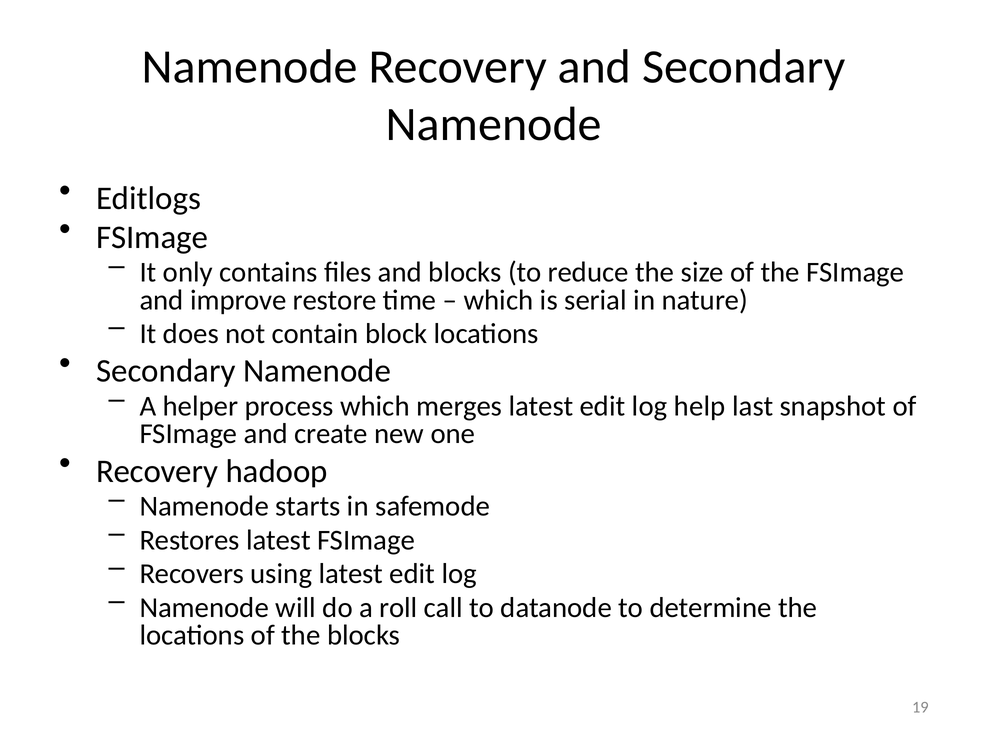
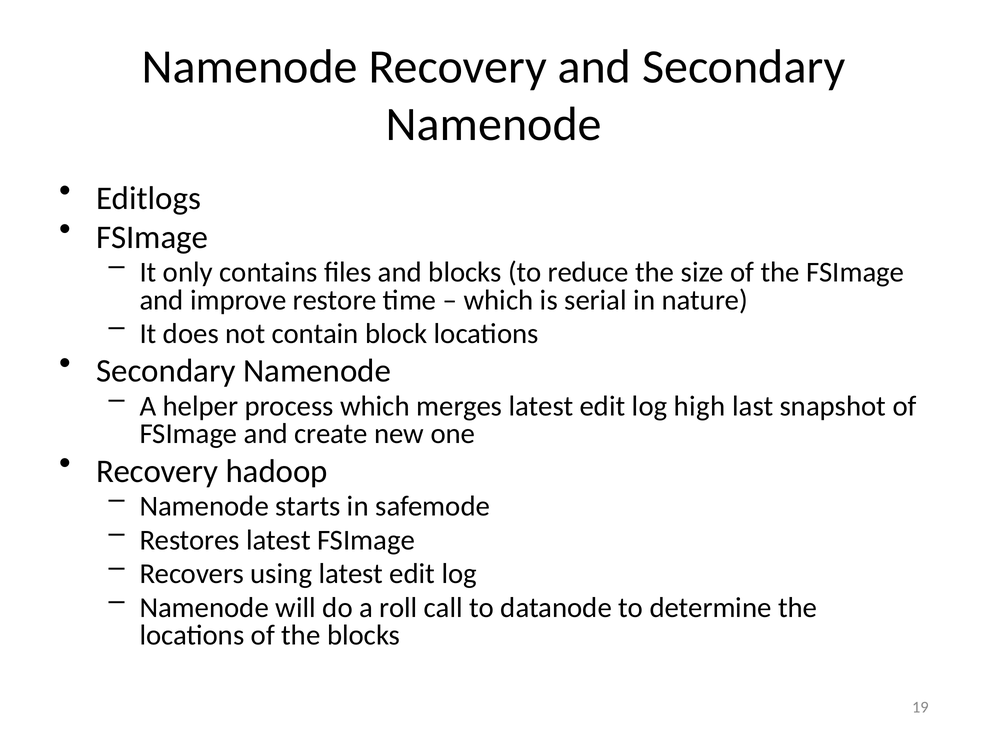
help: help -> high (700, 406)
